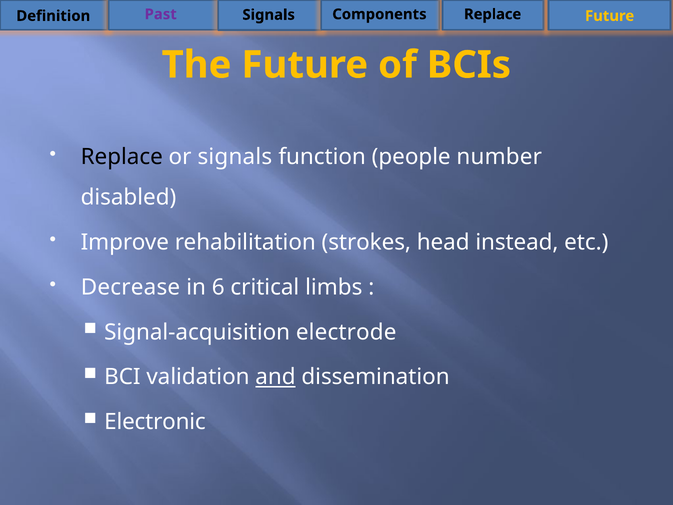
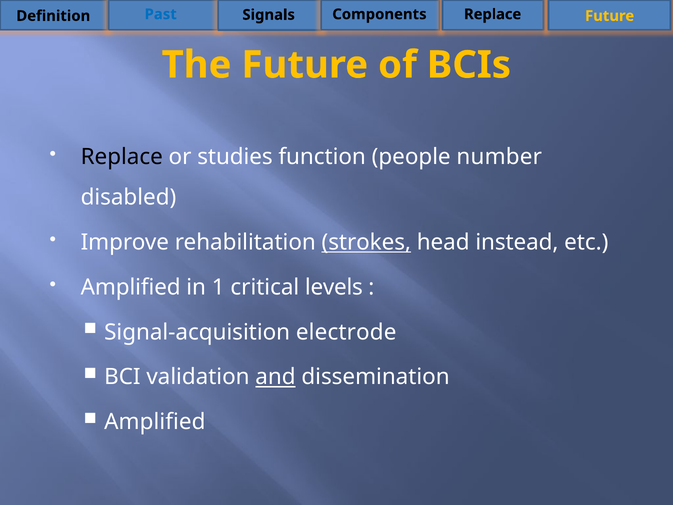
Past colour: purple -> blue (161, 14)
or signals: signals -> studies (235, 157)
strokes underline: none -> present (366, 242)
Decrease: Decrease -> Amplified (131, 287)
6: 6 -> 1 (218, 287)
limbs: limbs -> levels (334, 287)
Electronic: Electronic -> Amplified (155, 422)
